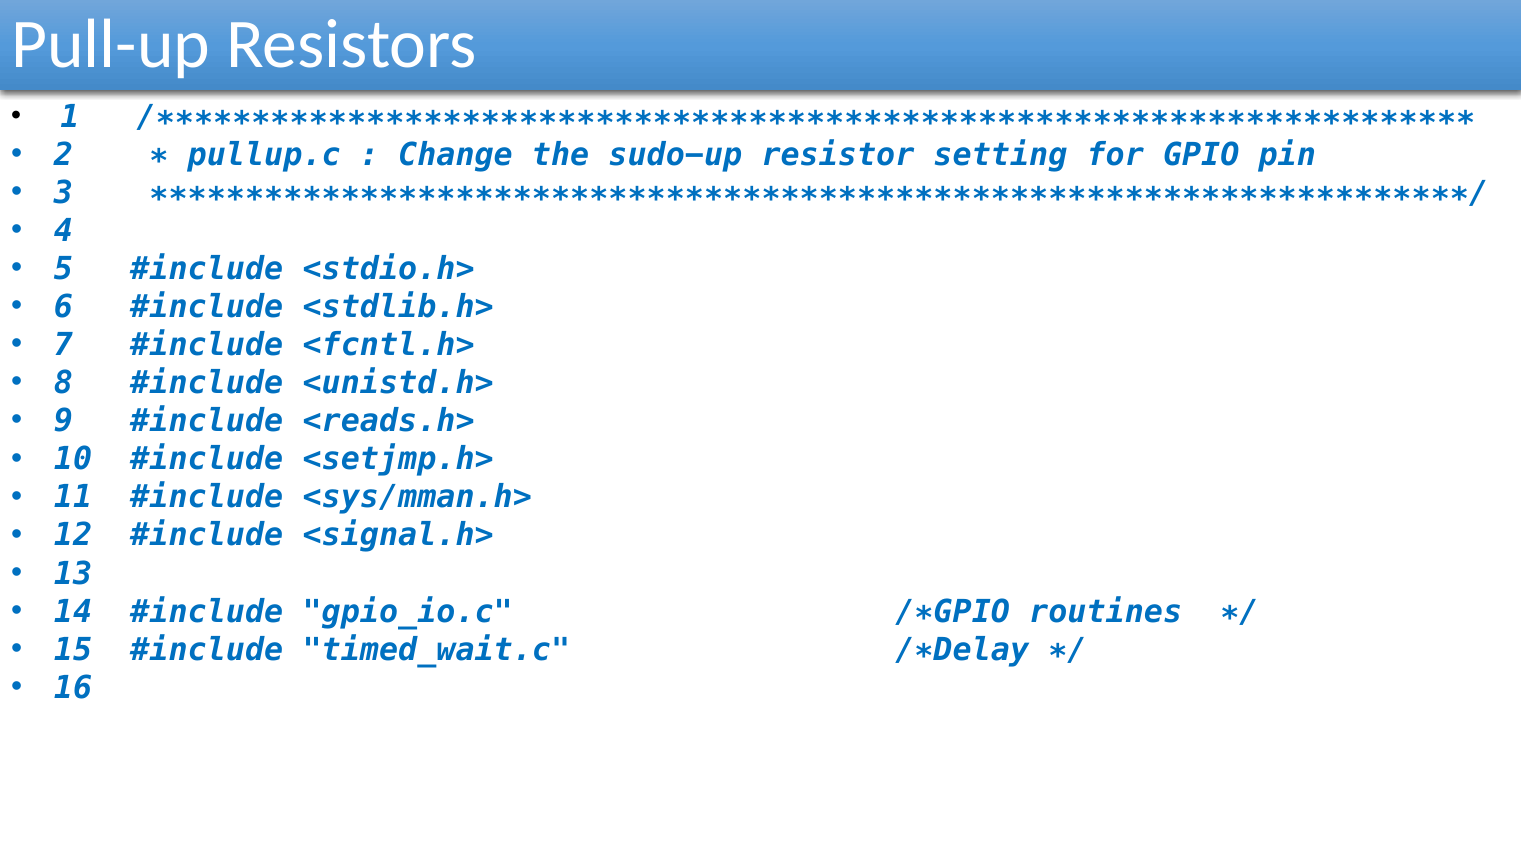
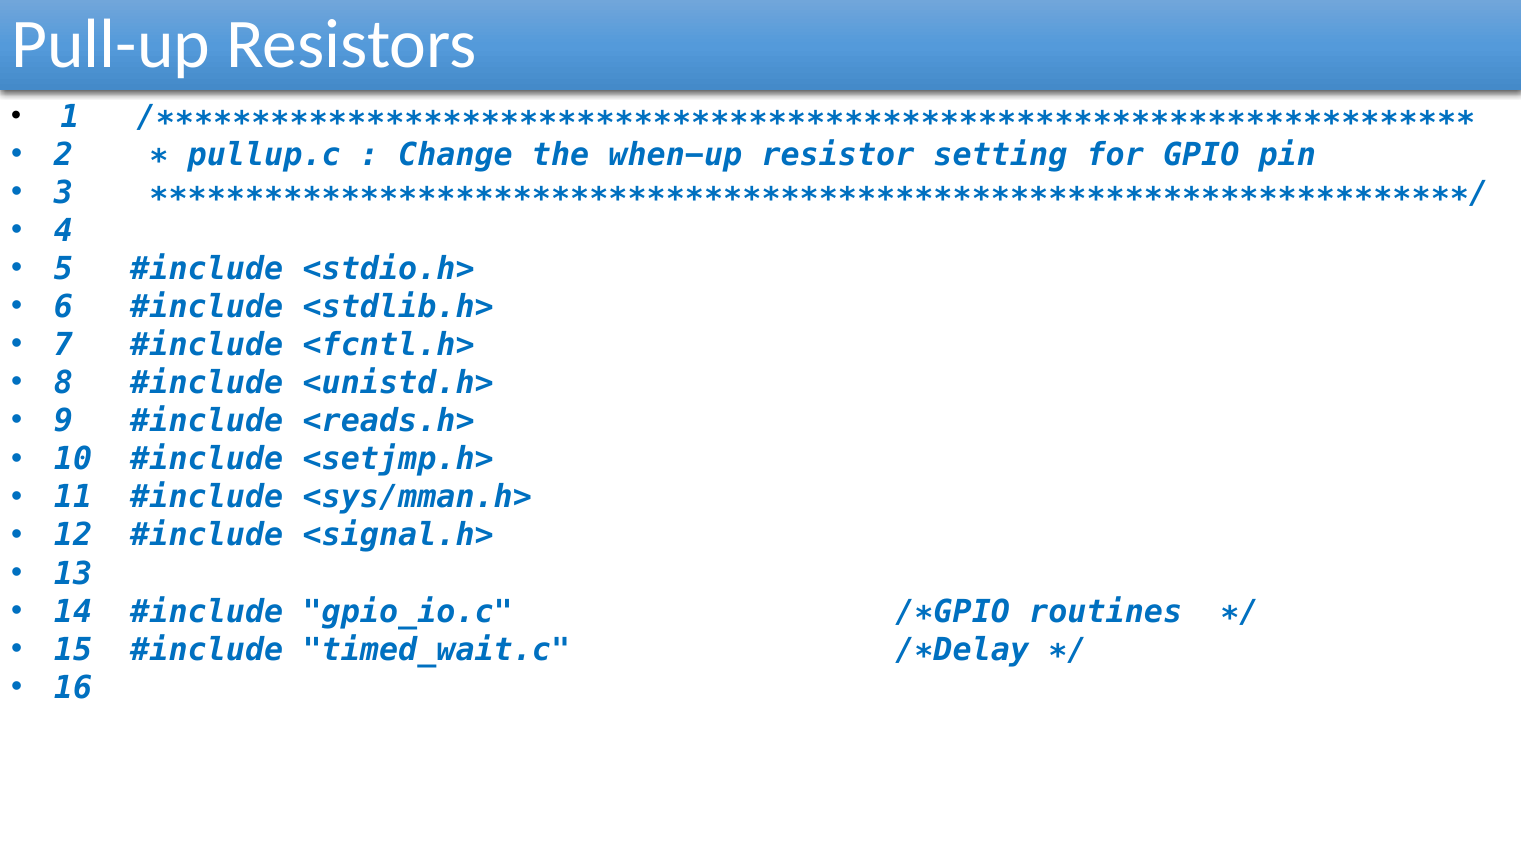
sudo−up: sudo−up -> when−up (675, 155)
